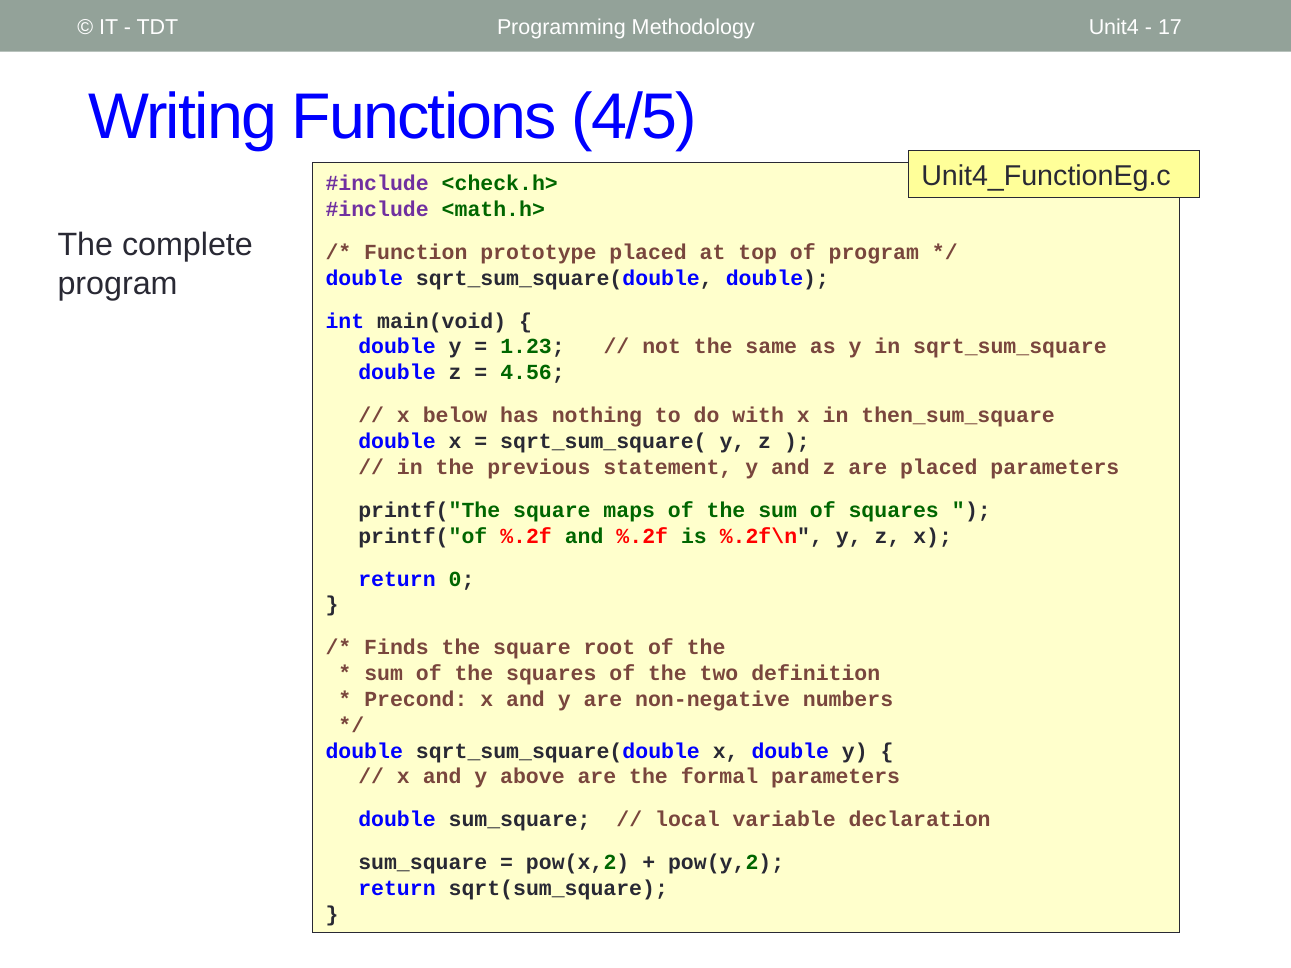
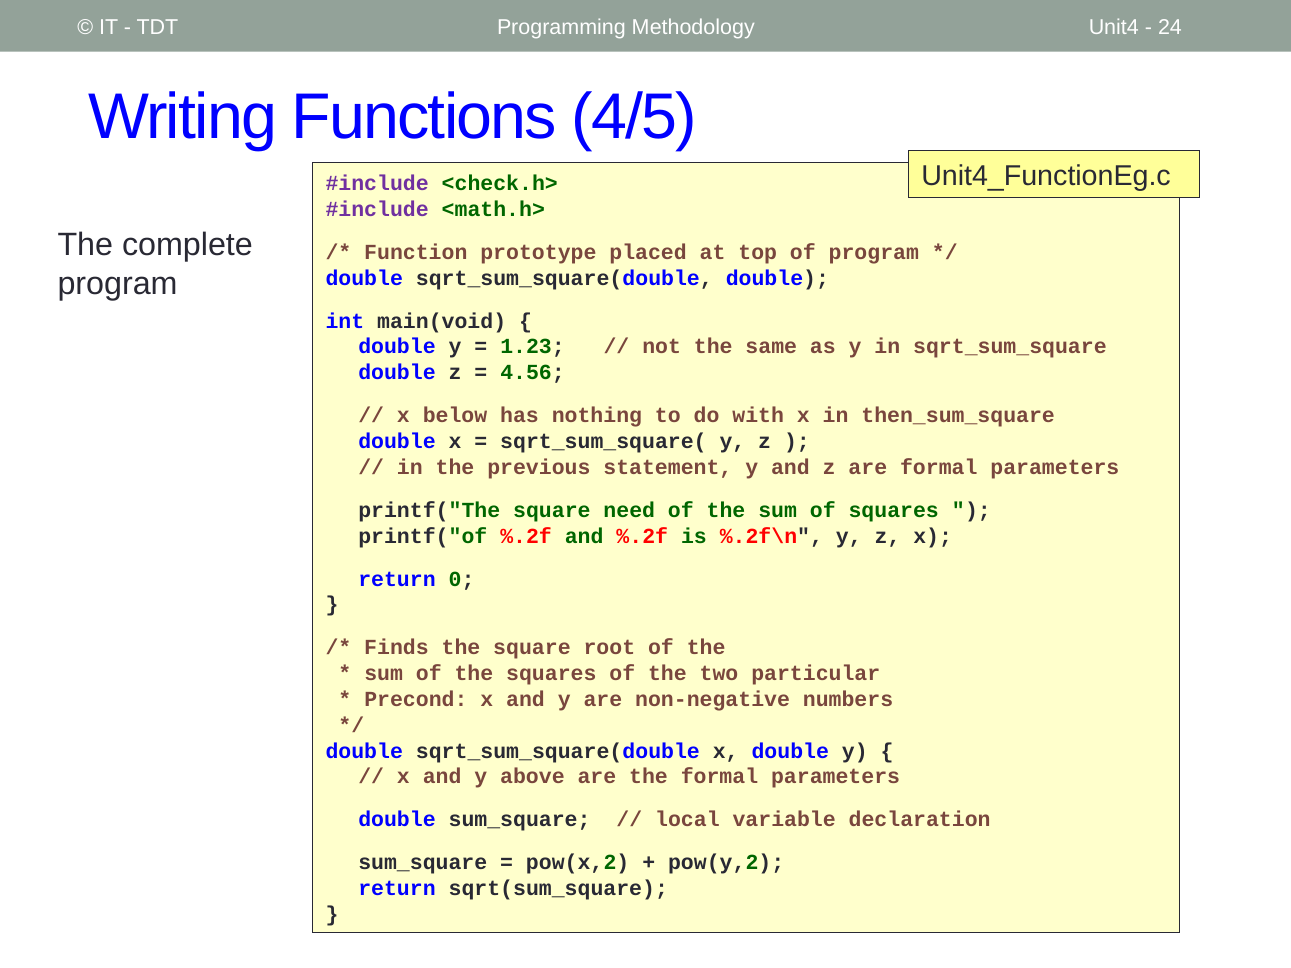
17: 17 -> 24 (1170, 27)
are placed: placed -> formal (939, 467)
maps: maps -> need (629, 510)
definition: definition -> particular (816, 674)
